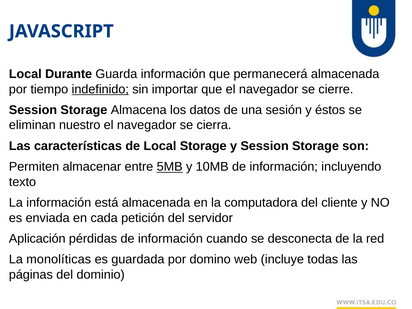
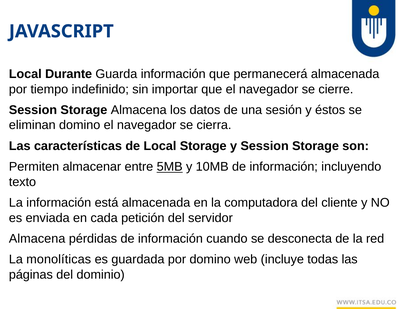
indefinido underline: present -> none (100, 89)
eliminan nuestro: nuestro -> domino (80, 125)
Aplicación: Aplicación -> Almacena (37, 239)
